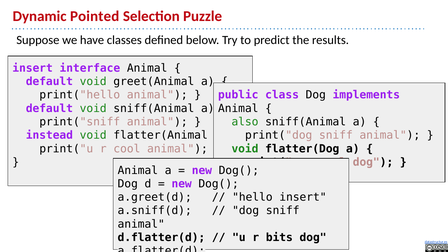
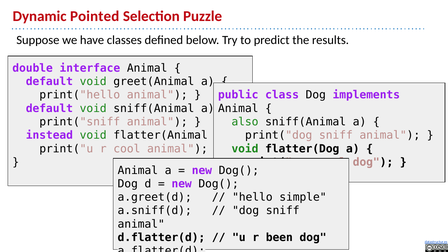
insert: insert -> double (33, 68)
hello insert: insert -> simple (303, 197)
bits: bits -> been (279, 238)
